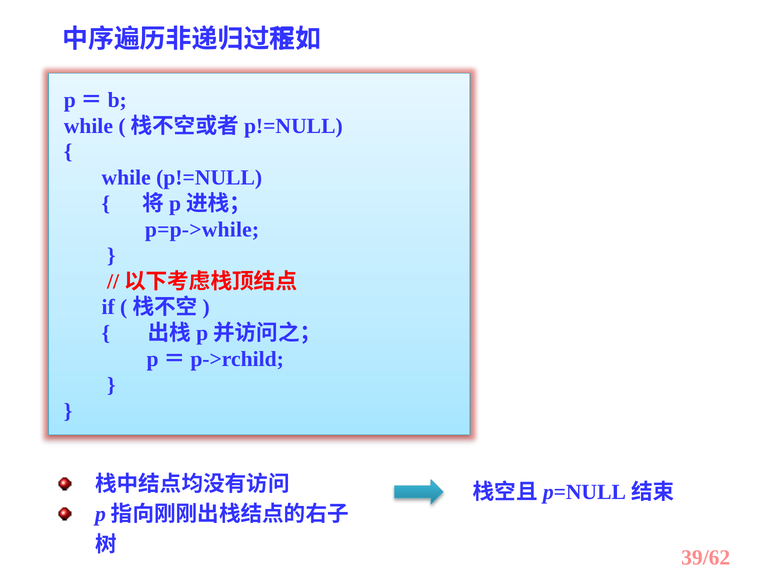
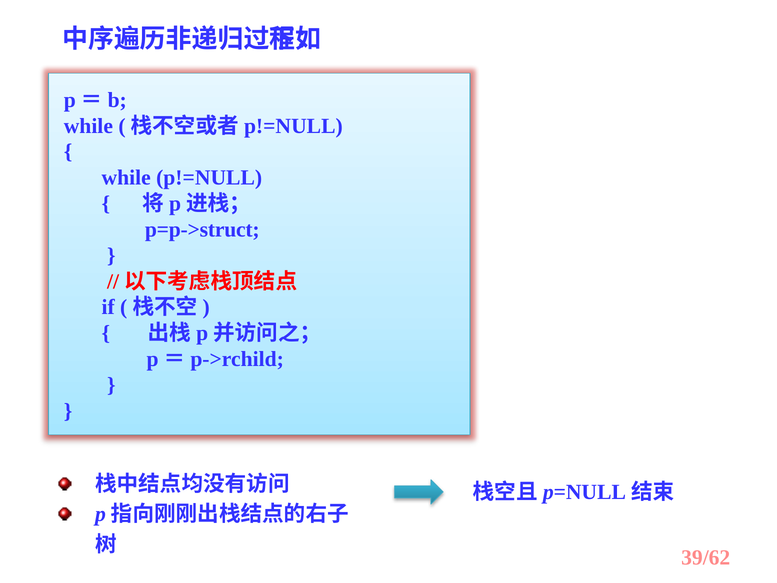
p=p->while: p=p->while -> p=p->struct (202, 229)
